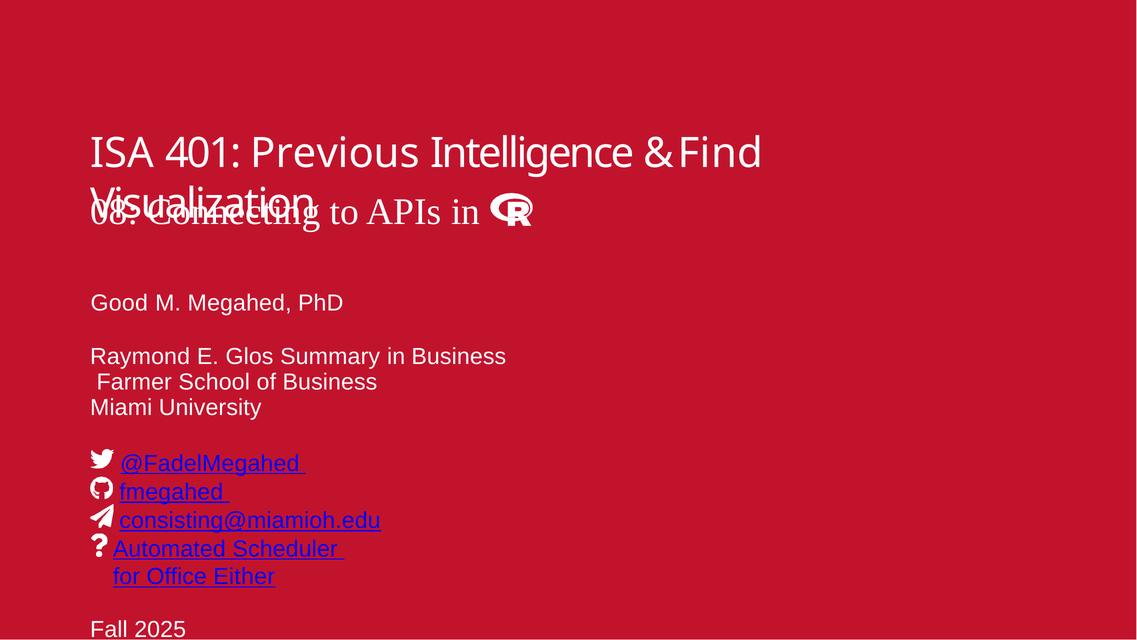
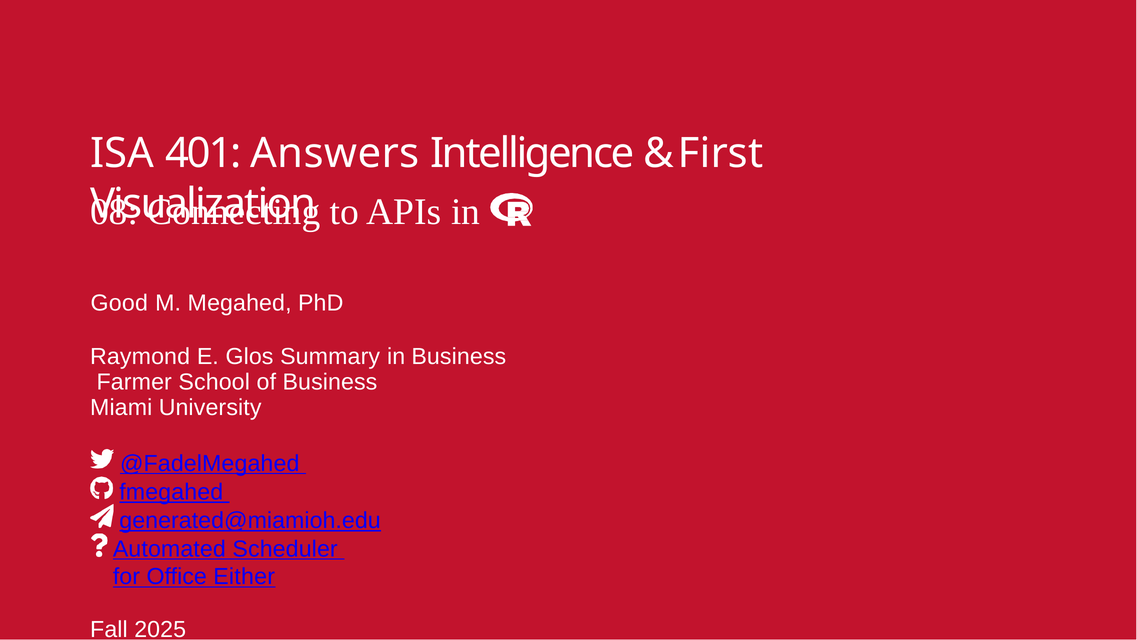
Previous: Previous -> Answers (335, 153)
Find: Find -> First (721, 153)
consisting@miamioh.edu: consisting@miamioh.edu -> generated@miamioh.edu (250, 521)
